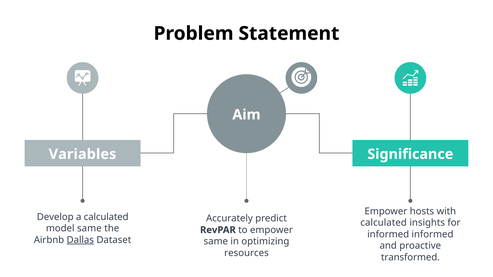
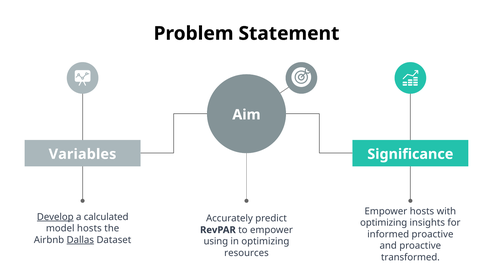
Develop underline: none -> present (55, 217)
calculated: calculated -> optimizing (384, 223)
model same: same -> hosts (89, 229)
informed informed: informed -> proactive (432, 234)
same: same -> using (216, 242)
